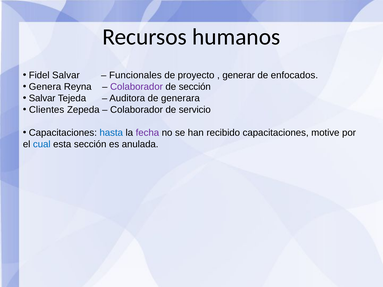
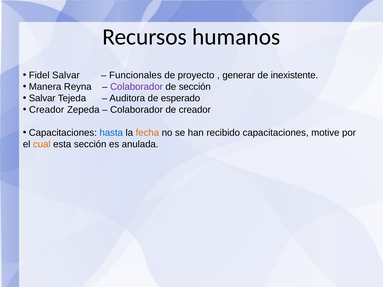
enfocados: enfocados -> inexistente (294, 75)
Genera: Genera -> Manera (45, 87)
generara: generara -> esperado (180, 98)
Clientes: Clientes -> Creador (47, 110)
de servicio: servicio -> creador (195, 110)
fecha colour: purple -> orange (147, 133)
cual colour: blue -> orange (42, 144)
